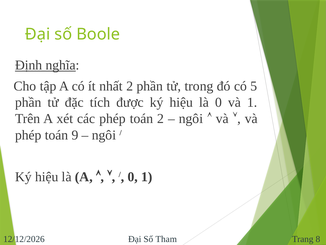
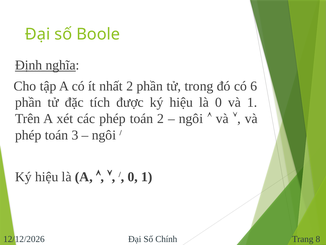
5: 5 -> 6 (254, 86)
9: 9 -> 3 (75, 135)
Tham: Tham -> Chính (166, 239)
